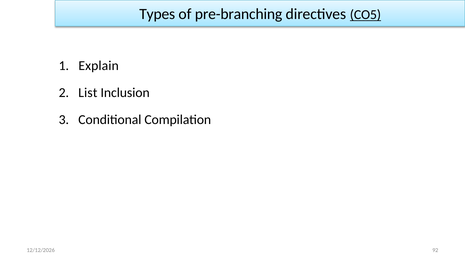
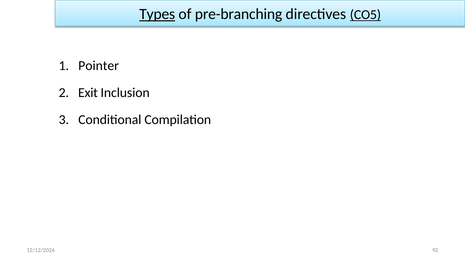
Types underline: none -> present (157, 14)
Explain: Explain -> Pointer (99, 65)
List: List -> Exit (88, 92)
